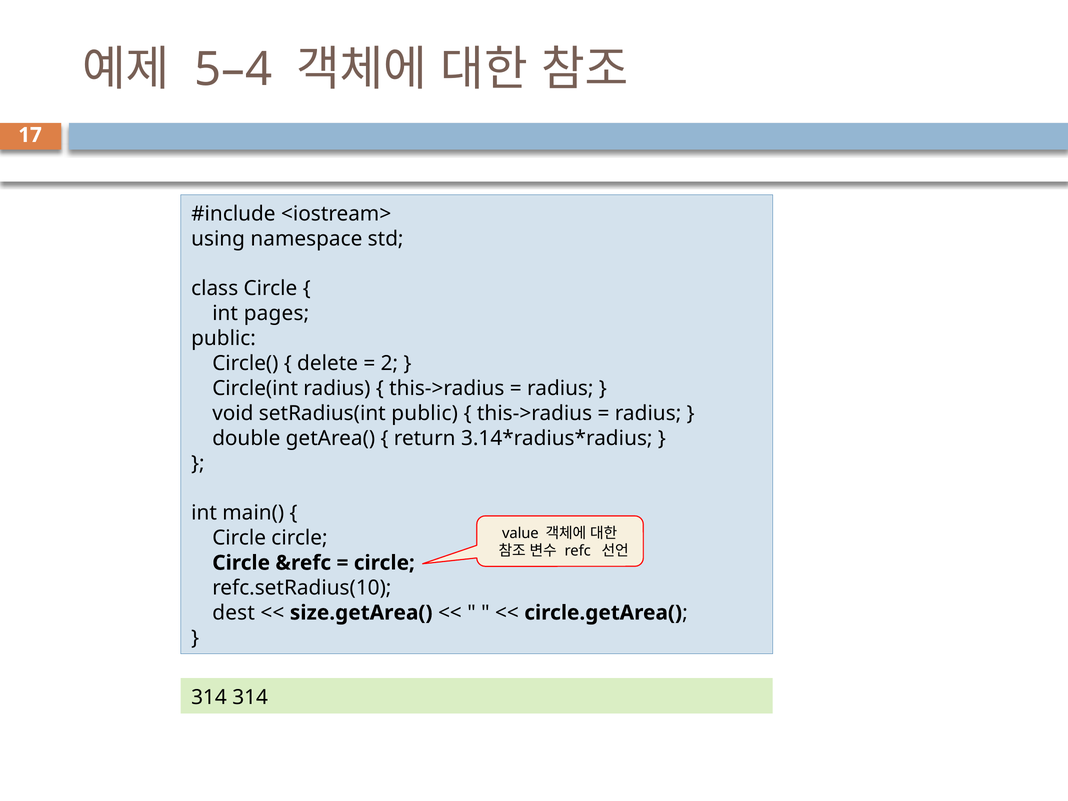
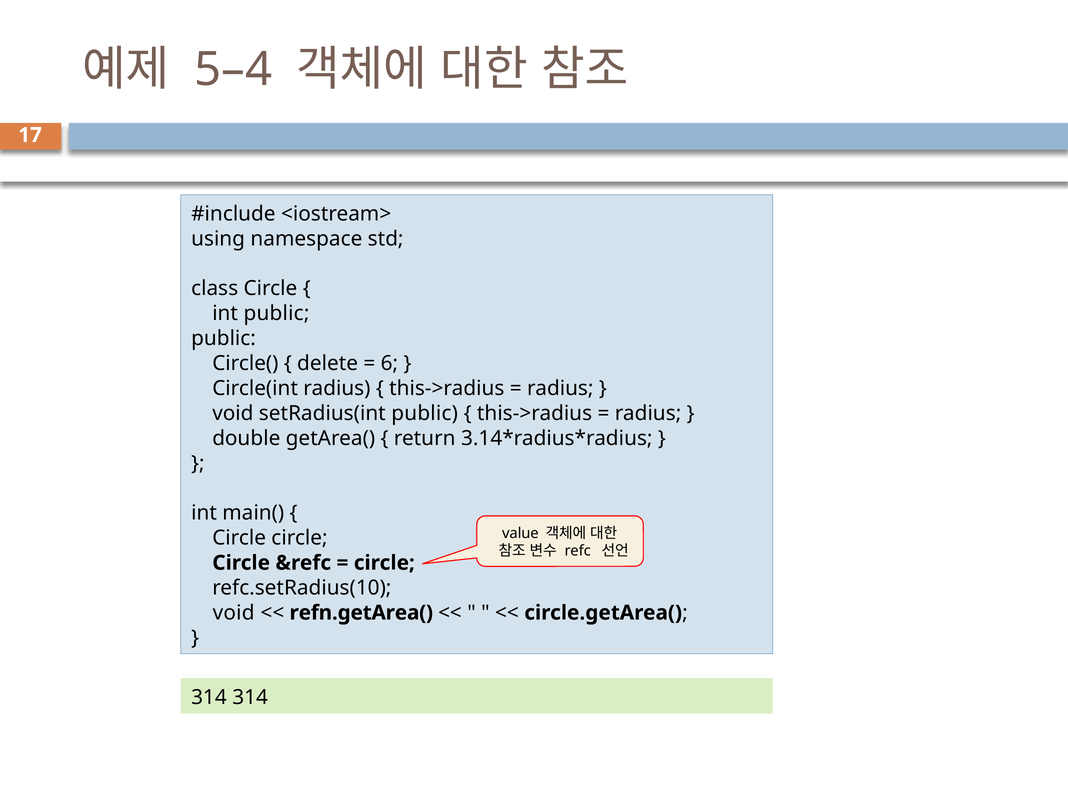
int pages: pages -> public (276, 314)
2: 2 -> 6 (389, 363)
dest: dest -> void (234, 613)
size.getArea(: size.getArea( -> refn.getArea( (361, 613)
